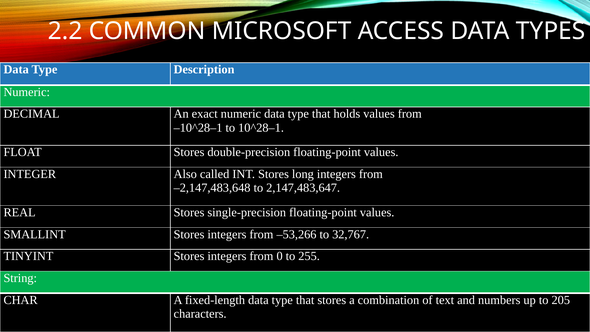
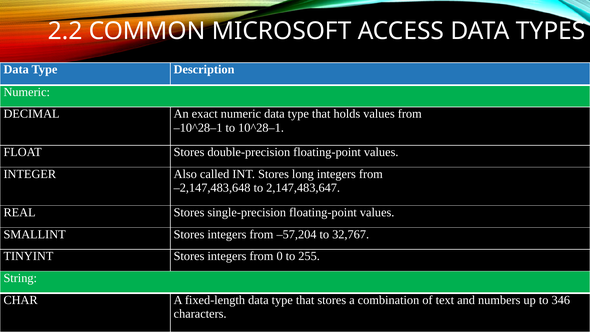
–53,266: –53,266 -> –57,204 (296, 234)
205: 205 -> 346 (561, 300)
